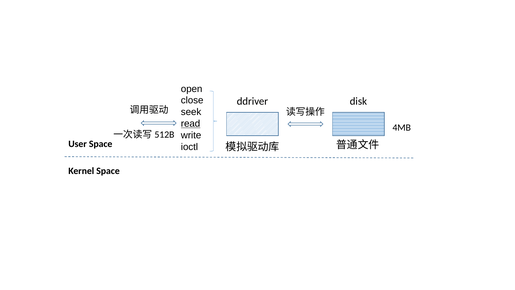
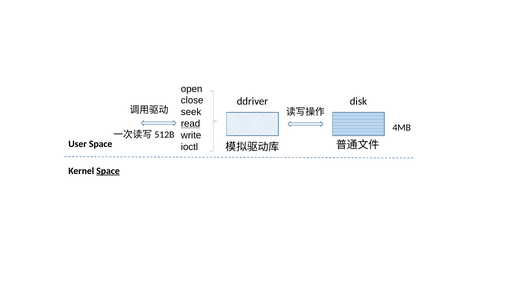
Space underline: none -> present (108, 171)
